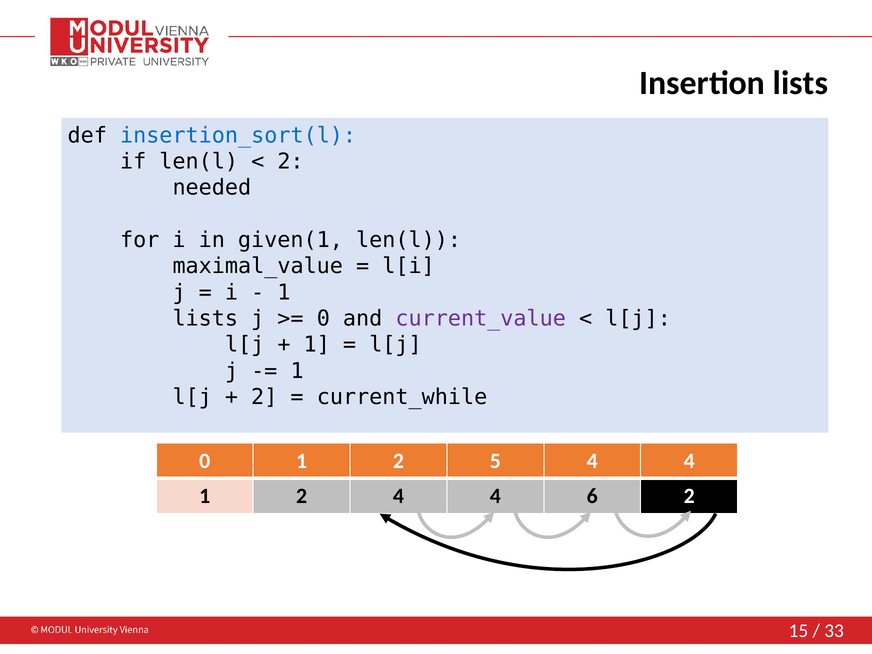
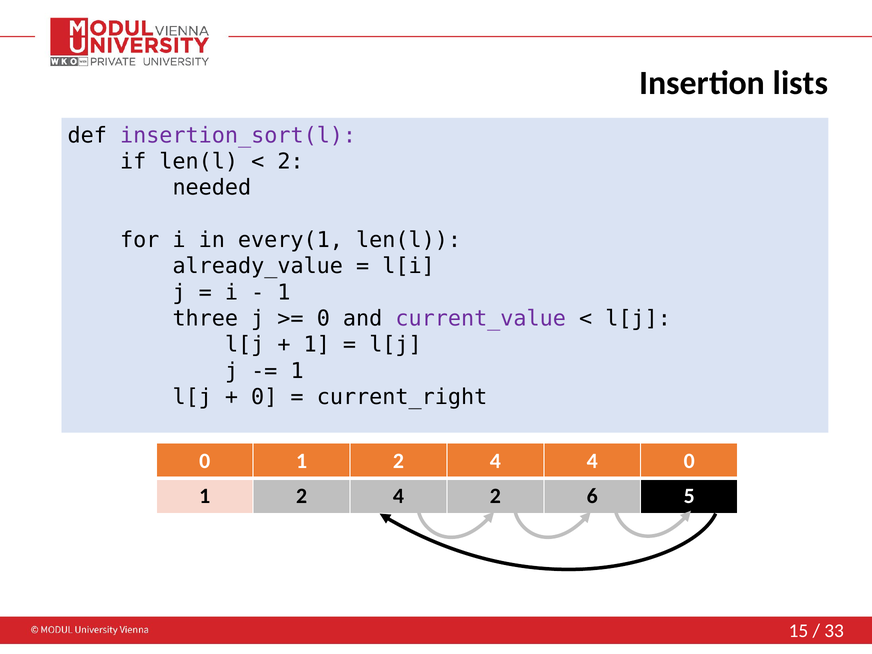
insertion_sort(l colour: blue -> purple (238, 135)
given(1: given(1 -> every(1 (290, 240)
maximal_value: maximal_value -> already_value (258, 266)
lists: lists -> three (205, 319)
2: 2 -> 0 (264, 397)
current_while: current_while -> current_right (402, 397)
5: 5 -> 4 (495, 461)
4: 4 -> 0 (689, 461)
2 4 4: 4 -> 2 (495, 496)
6 2: 2 -> 5 (689, 496)
